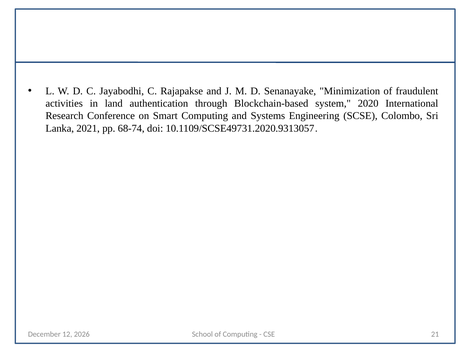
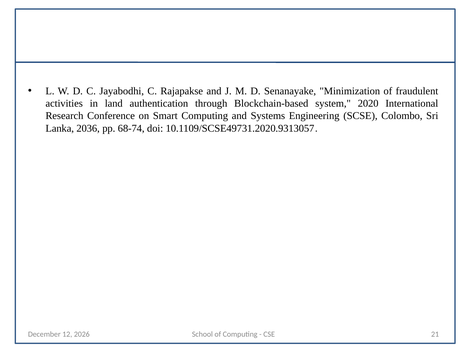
2021: 2021 -> 2036 (88, 128)
